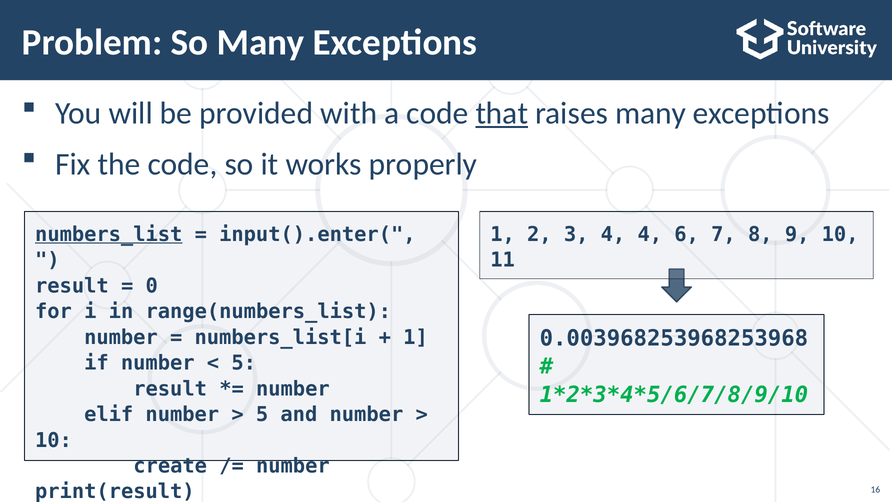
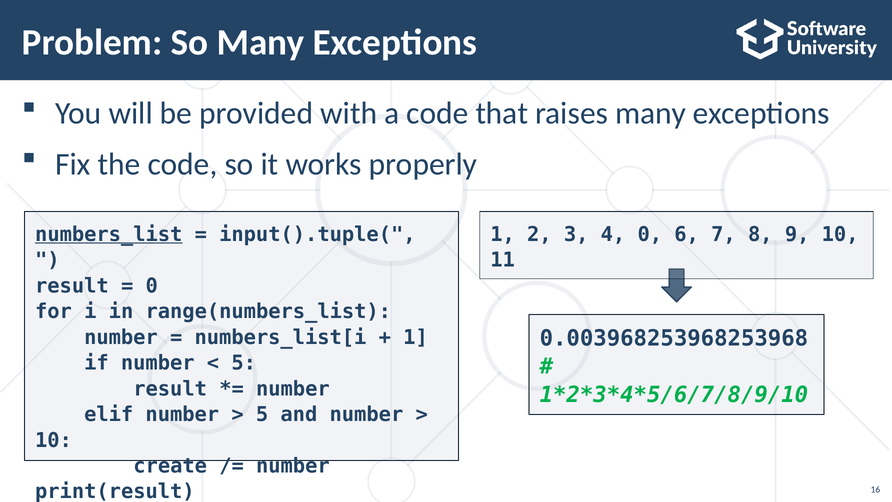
that underline: present -> none (502, 113)
4 4: 4 -> 0 (650, 234)
input().enter(: input().enter( -> input().tuple( (317, 234)
